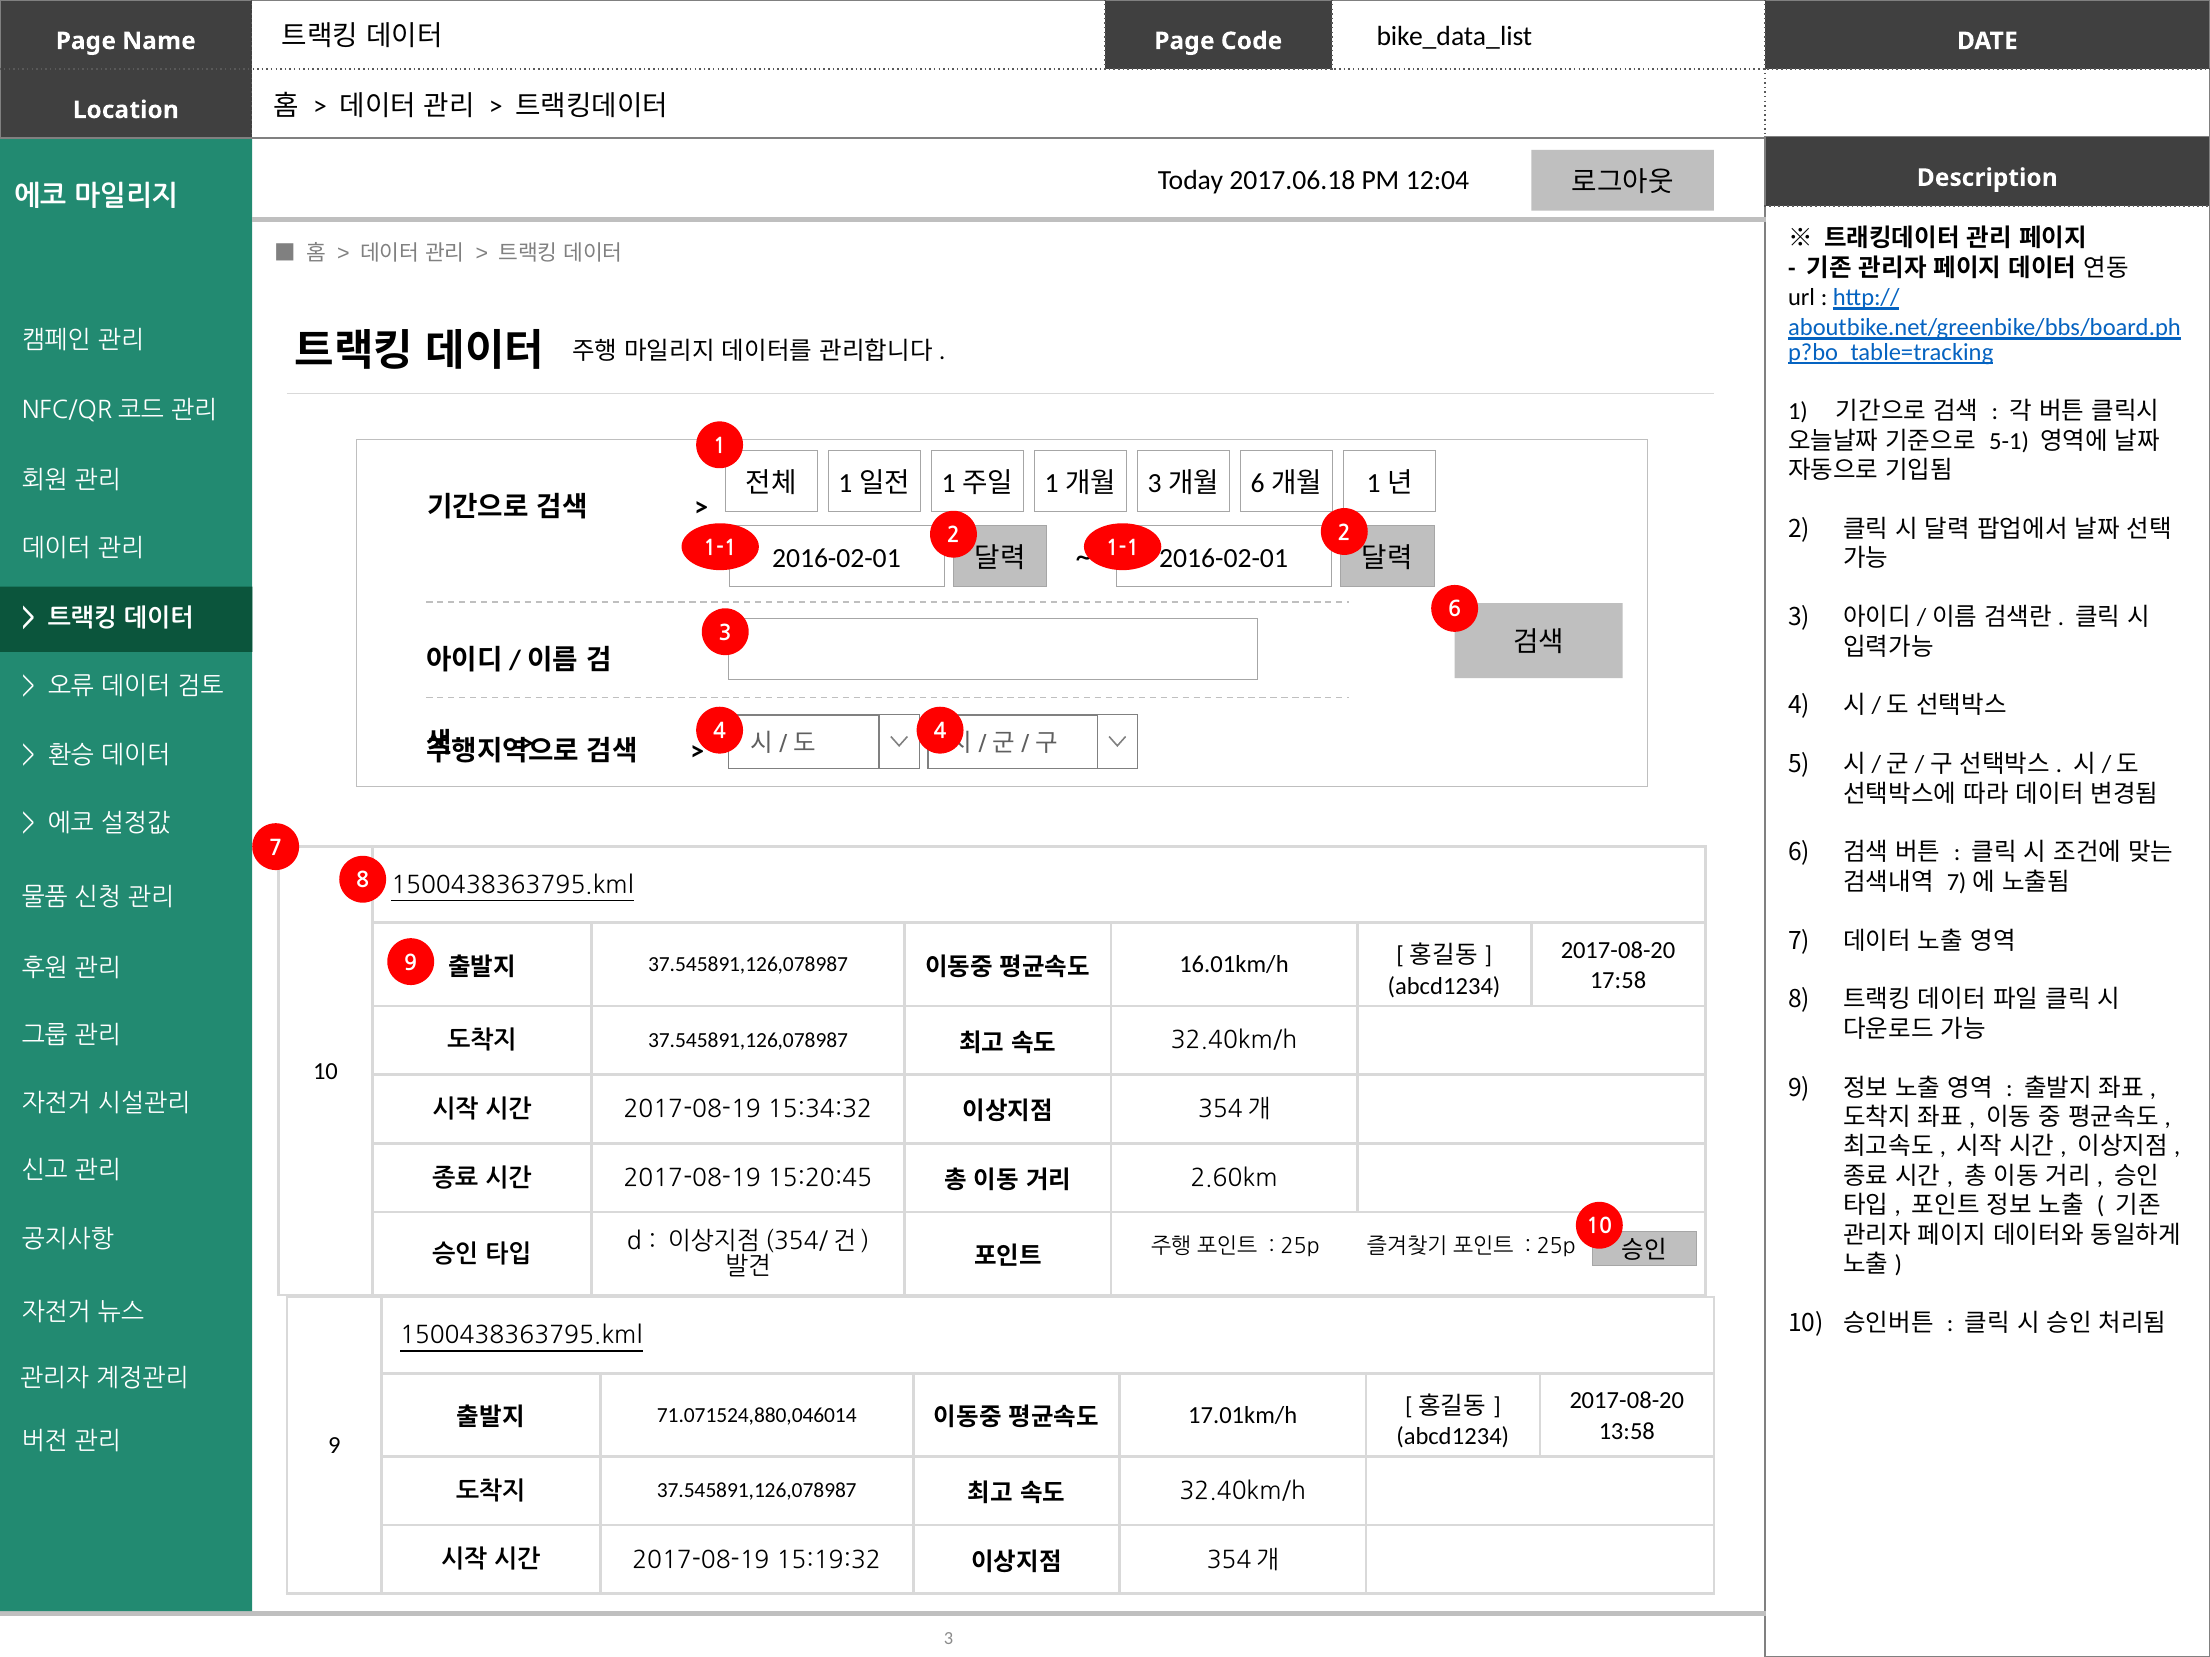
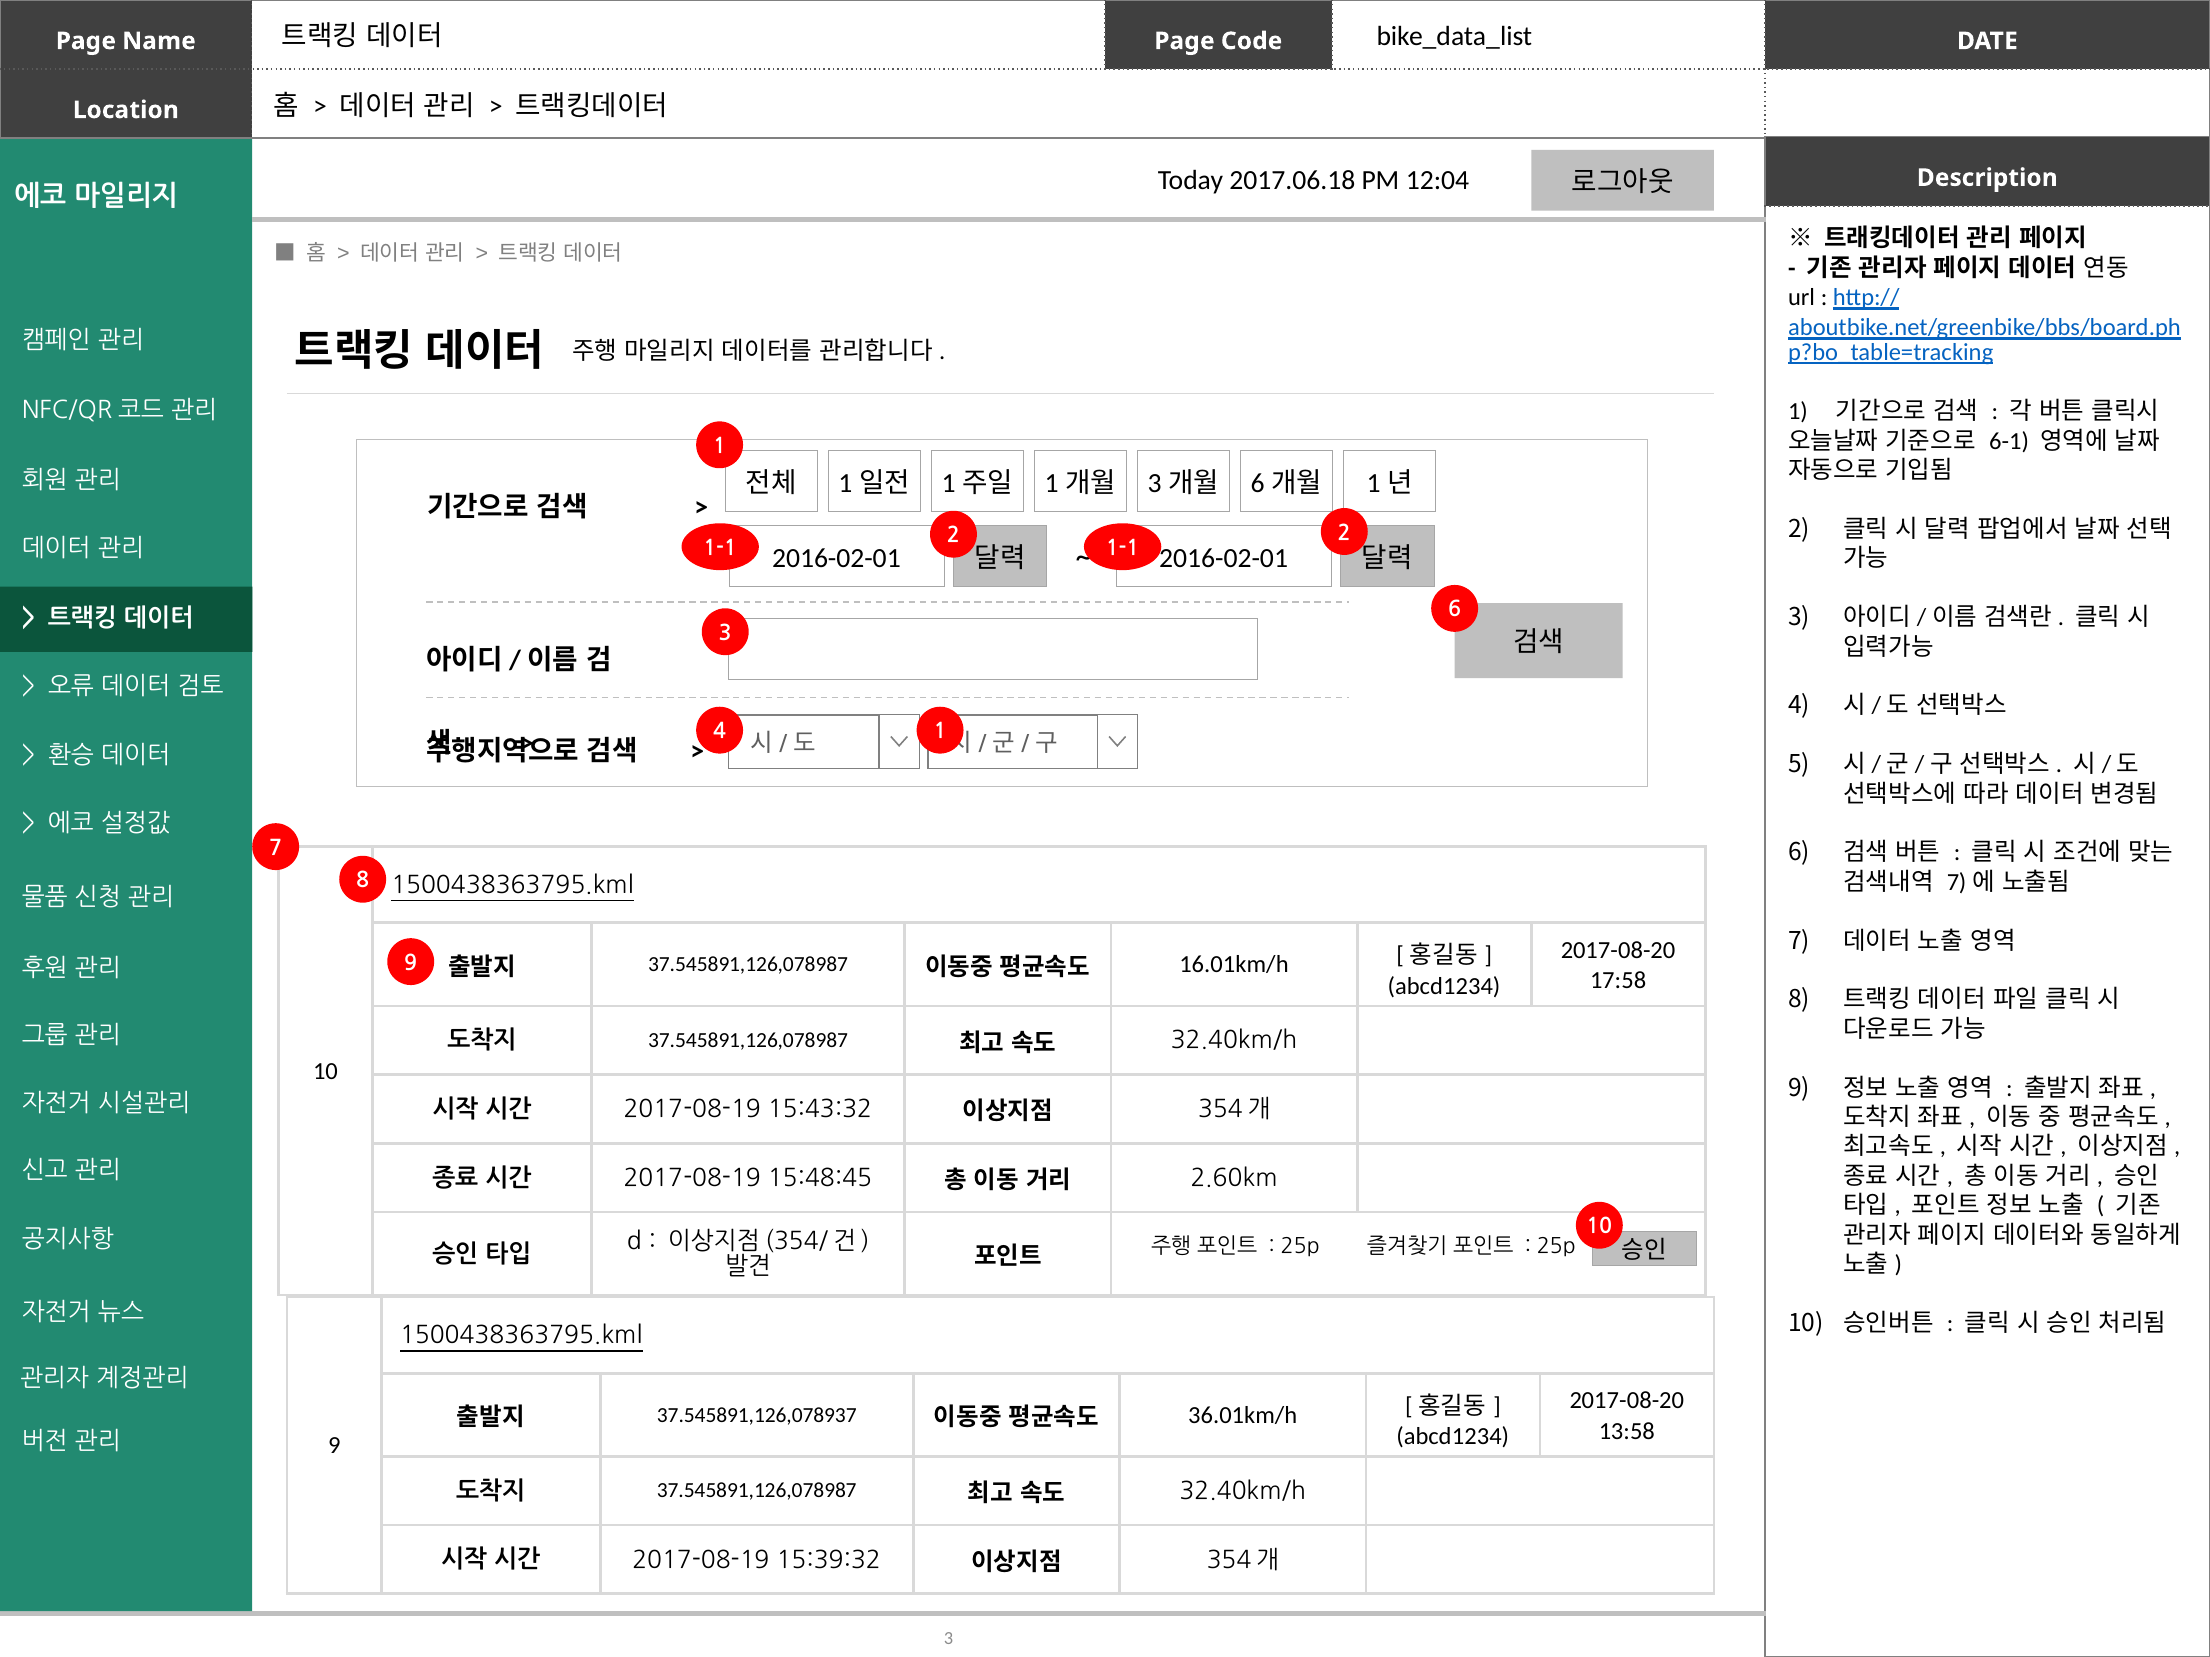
5-1: 5-1 -> 6-1 (2009, 441)
4 4: 4 -> 1 (940, 732)
15:34:32: 15:34:32 -> 15:43:32 (820, 1110)
15:20:45: 15:20:45 -> 15:48:45 (820, 1178)
71.071524,880,046014: 71.071524,880,046014 -> 37.545891,126,078937 (757, 1415)
17.01km/h: 17.01km/h -> 36.01km/h (1243, 1416)
15:19:32: 15:19:32 -> 15:39:32 (829, 1560)
